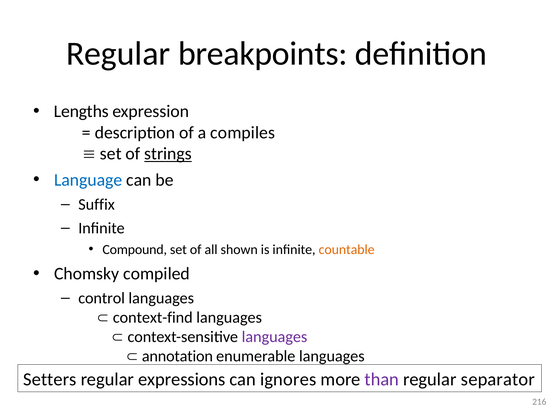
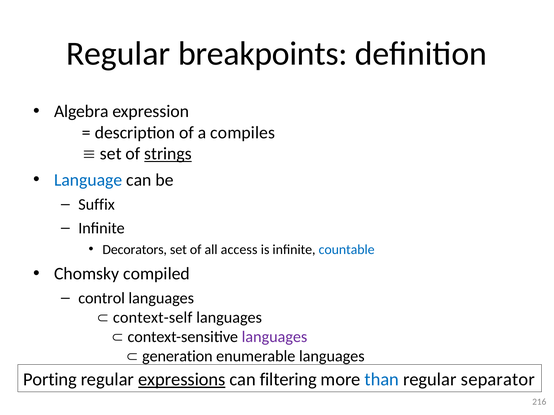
Lengths: Lengths -> Algebra (81, 112)
Compound: Compound -> Decorators (135, 250)
shown: shown -> access (239, 250)
countable colour: orange -> blue (347, 250)
context-find: context-find -> context-self (153, 318)
annotation: annotation -> generation (177, 357)
Setters: Setters -> Porting (50, 380)
expressions underline: none -> present (182, 380)
ignores: ignores -> filtering (288, 380)
than colour: purple -> blue (382, 380)
